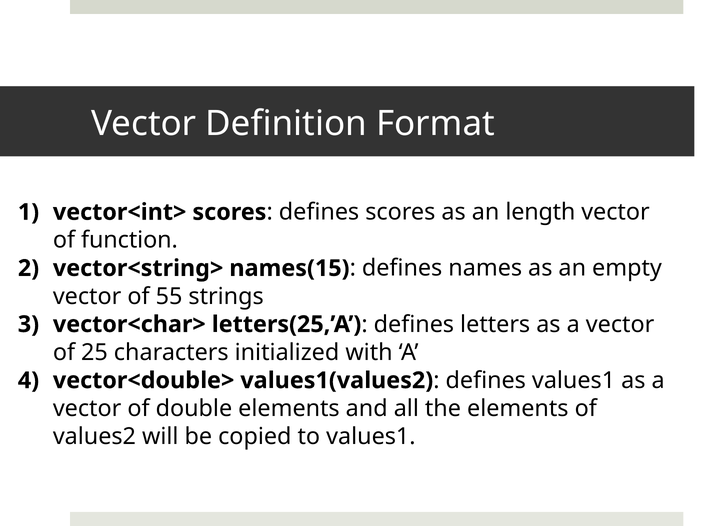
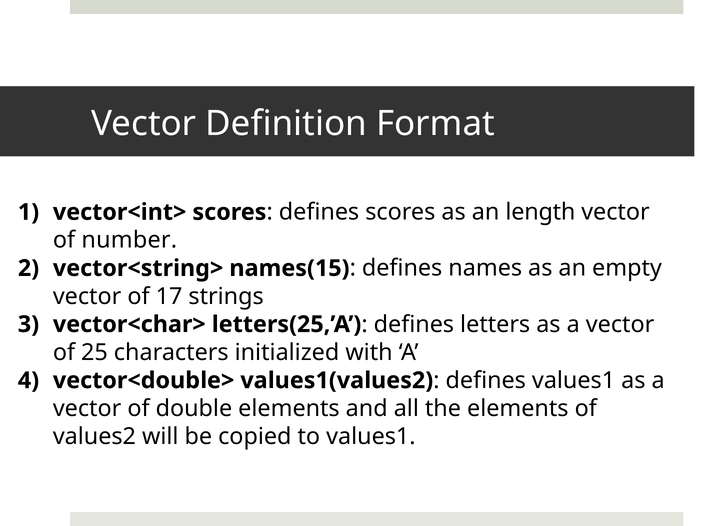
function: function -> number (129, 240)
55: 55 -> 17 (169, 296)
